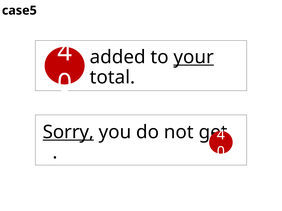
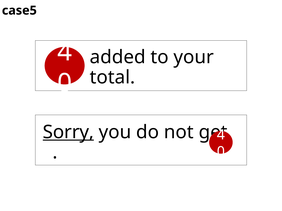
your underline: present -> none (194, 57)
